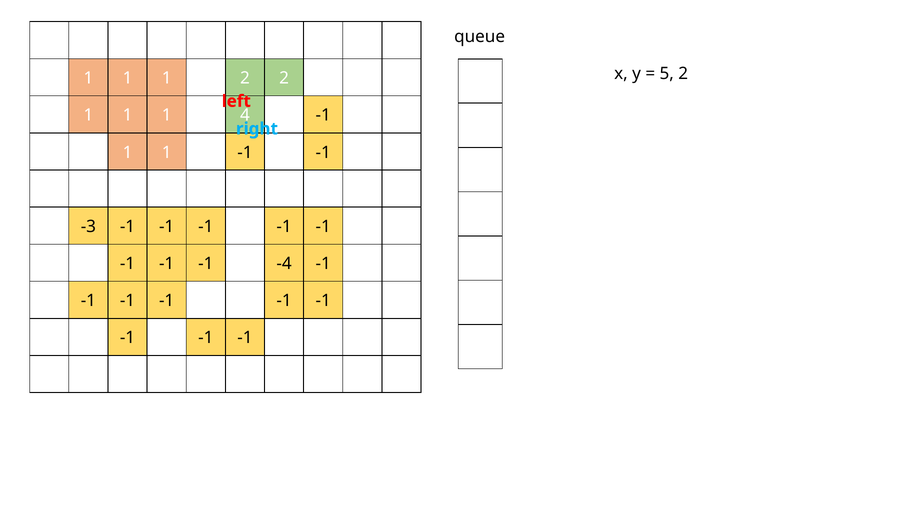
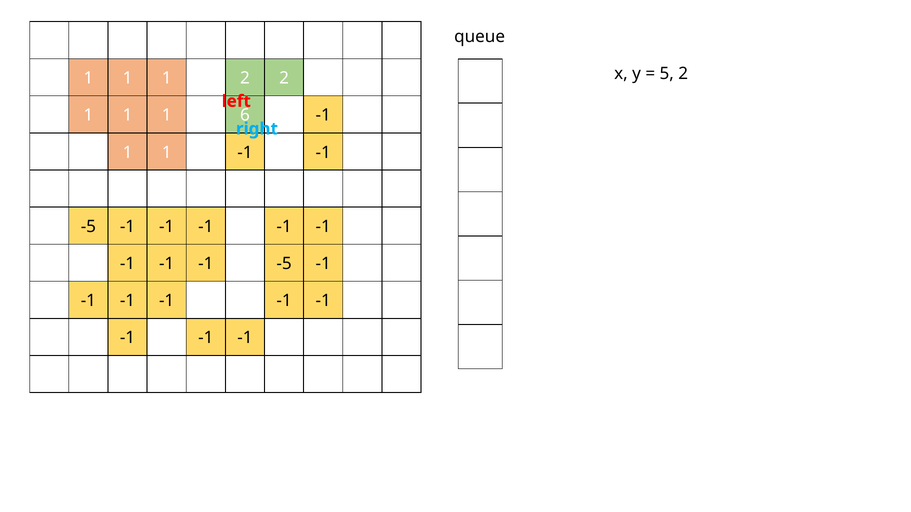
4: 4 -> 6 (245, 115)
-3: -3 -> -5 (88, 227)
-1 -1 -1 -4: -4 -> -5 (284, 264)
